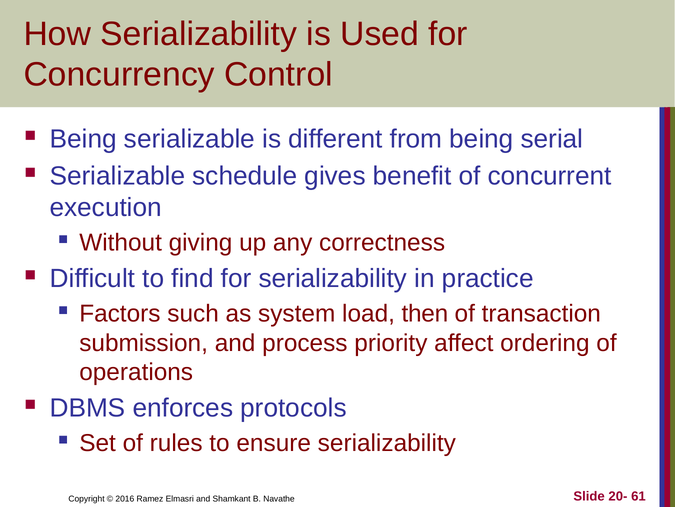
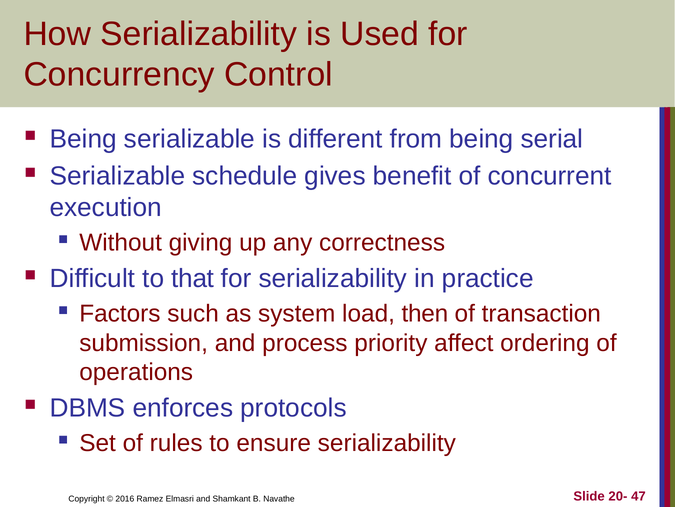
find: find -> that (193, 278)
61: 61 -> 47 (638, 496)
